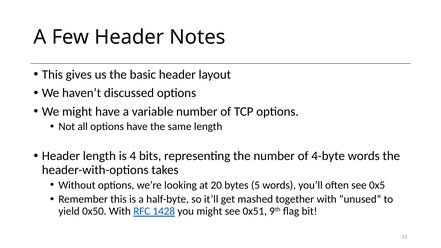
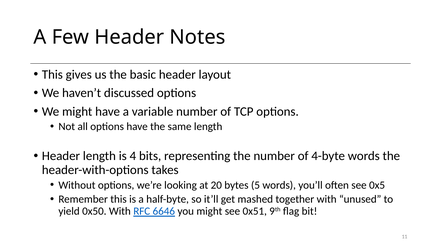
1428: 1428 -> 6646 (164, 211)
